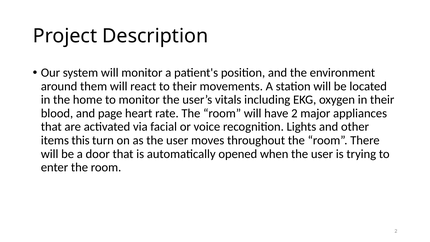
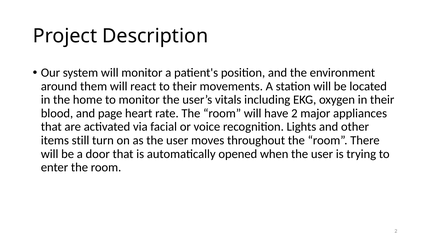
this: this -> still (81, 140)
